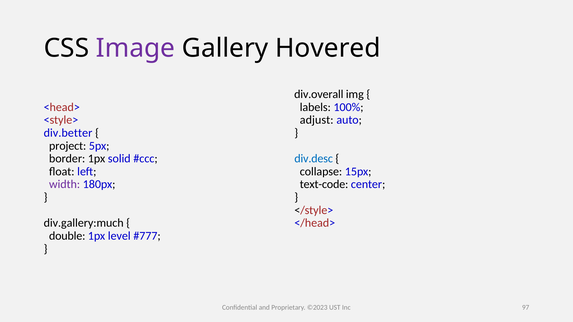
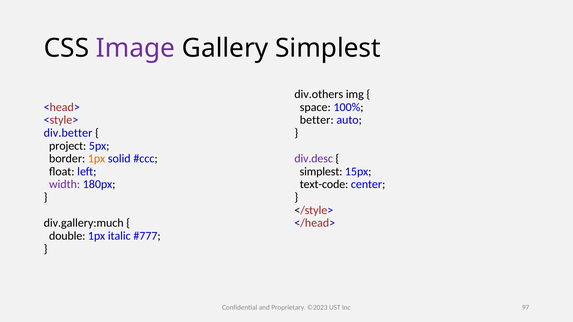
Gallery Hovered: Hovered -> Simplest (328, 48)
div.overall: div.overall -> div.others (319, 94)
labels: labels -> space (315, 107)
adjust: adjust -> better (317, 120)
1px colour: black -> orange (97, 159)
div.desc colour: blue -> purple (314, 159)
collapse: collapse -> simplest (321, 172)
level: level -> italic (119, 236)
